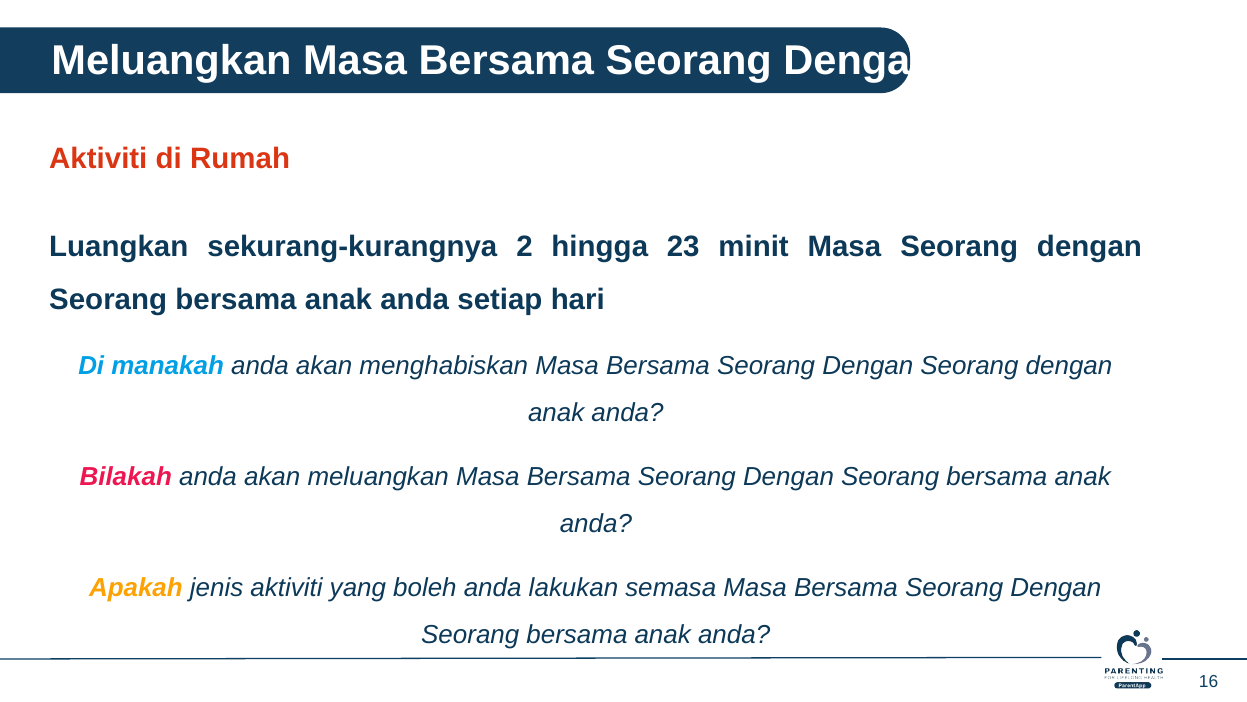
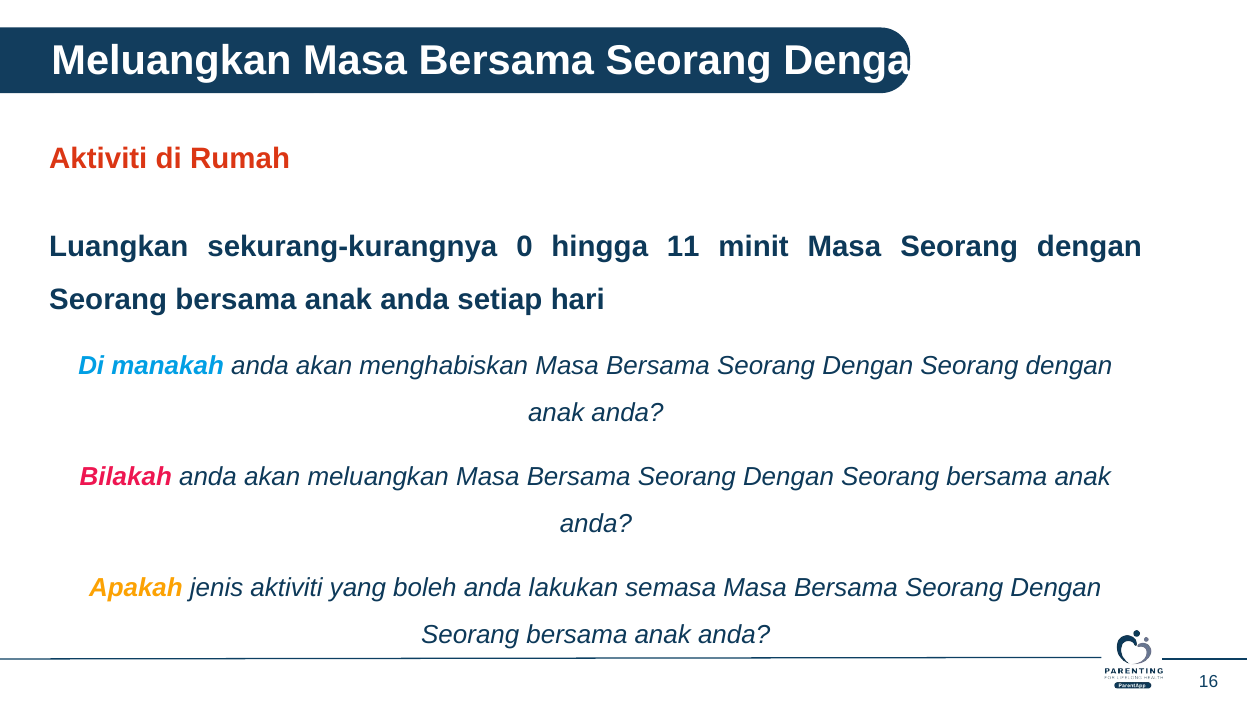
2: 2 -> 0 (524, 247)
23: 23 -> 11 (683, 247)
